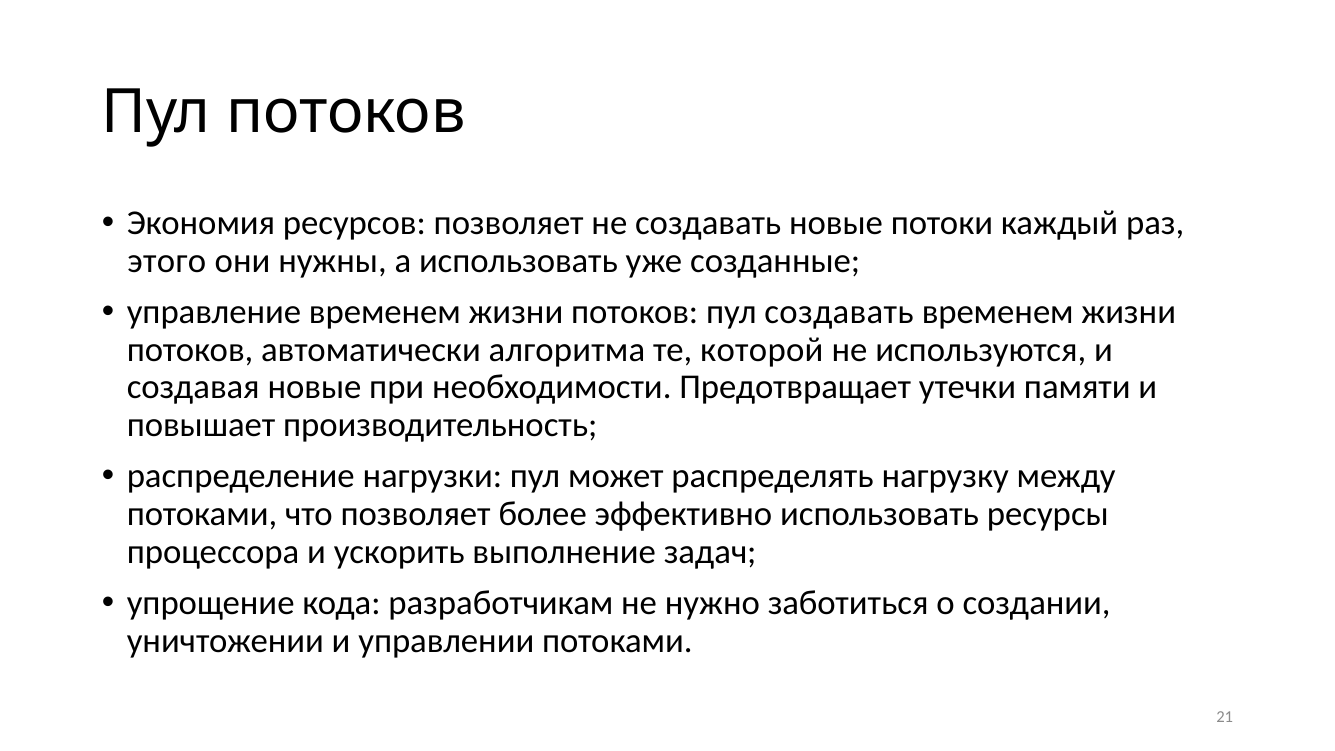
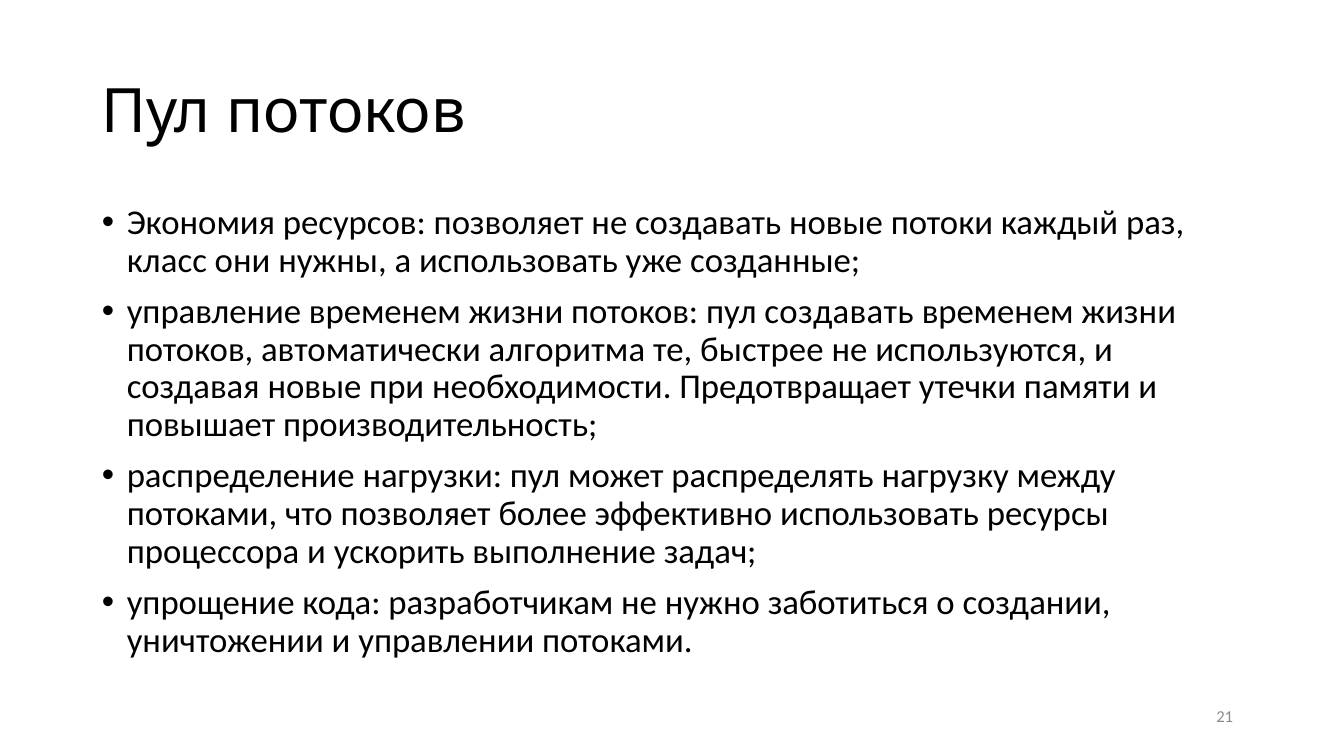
этого: этого -> класс (167, 261)
которой: которой -> быстрее (762, 350)
